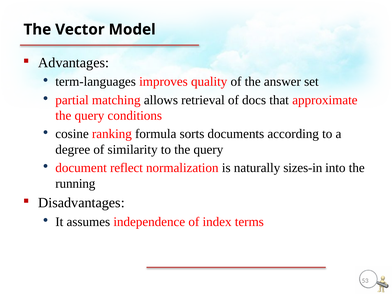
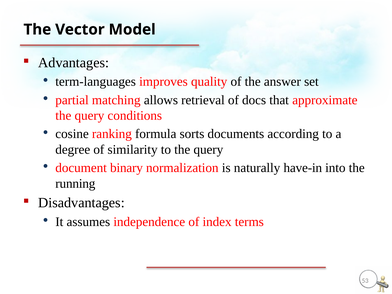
reflect: reflect -> binary (126, 168)
sizes-in: sizes-in -> have-in (303, 168)
